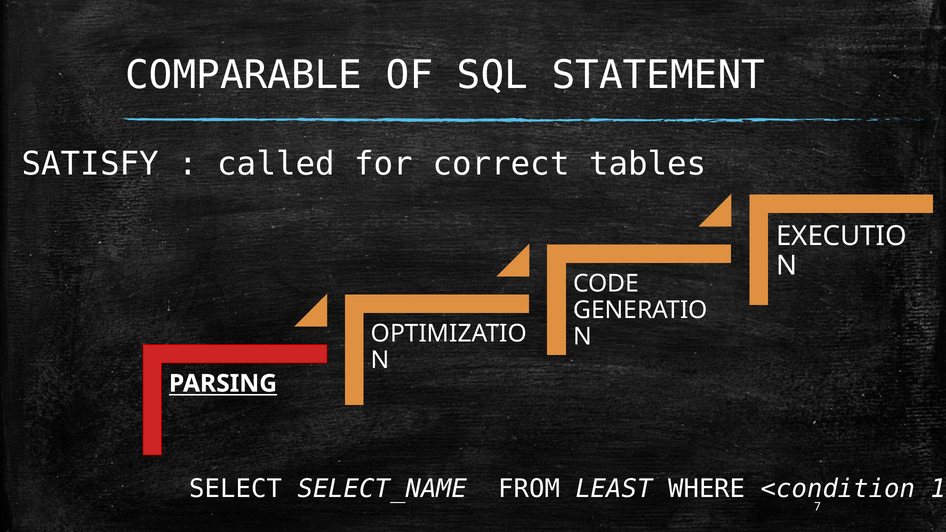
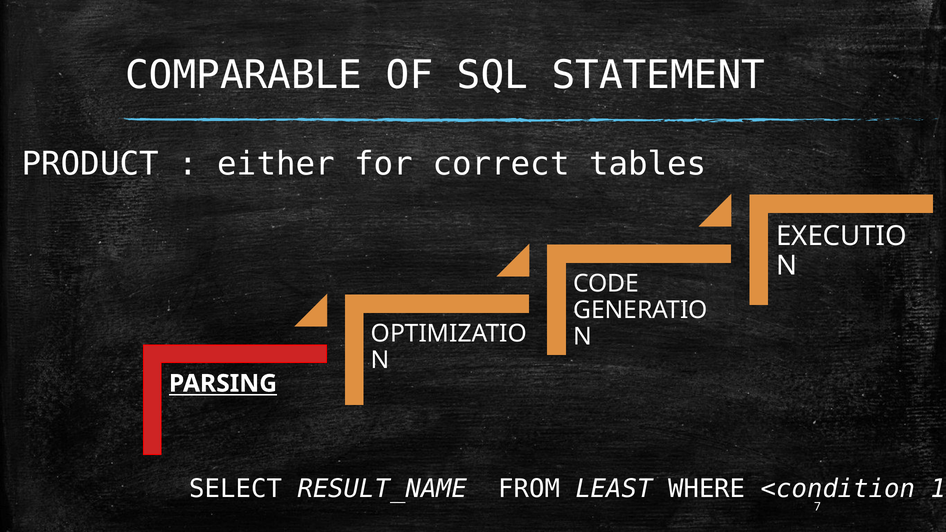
SATISFY: SATISFY -> PRODUCT (90, 164)
called: called -> either (276, 164)
SELECT_NAME: SELECT_NAME -> RESULT_NAME (382, 489)
